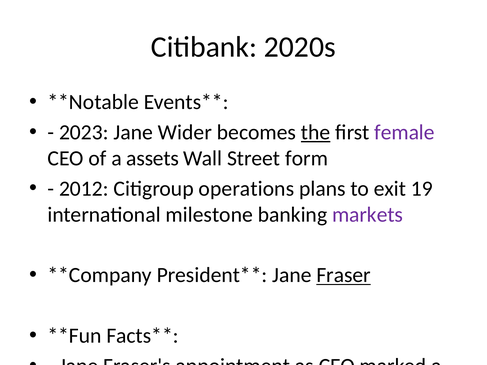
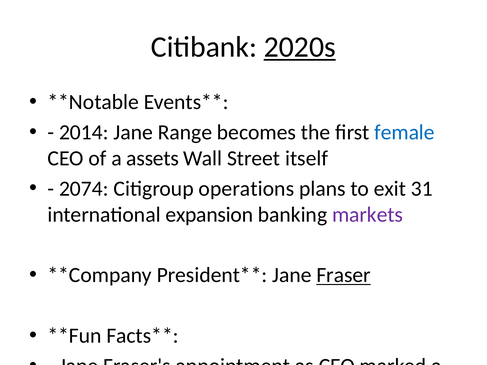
2020s underline: none -> present (300, 47)
2023: 2023 -> 2014 (84, 132)
Wider: Wider -> Range (185, 132)
the underline: present -> none (316, 132)
female colour: purple -> blue (404, 132)
form: form -> itself (307, 158)
2012: 2012 -> 2074 (84, 189)
19: 19 -> 31 (422, 189)
international milestone: milestone -> expansion (209, 215)
